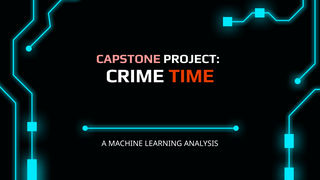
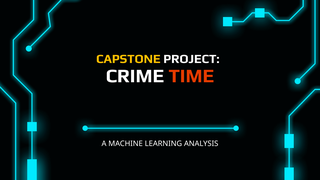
CAPSTONE colour: pink -> yellow (128, 59)
